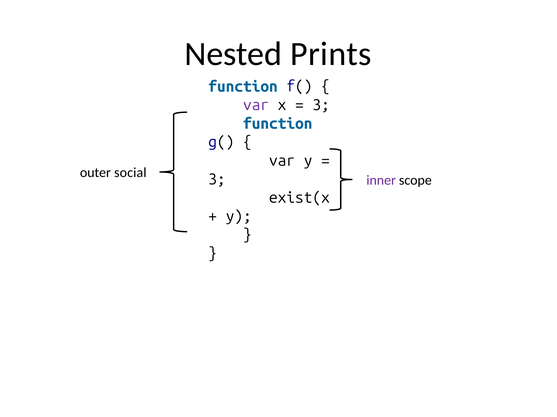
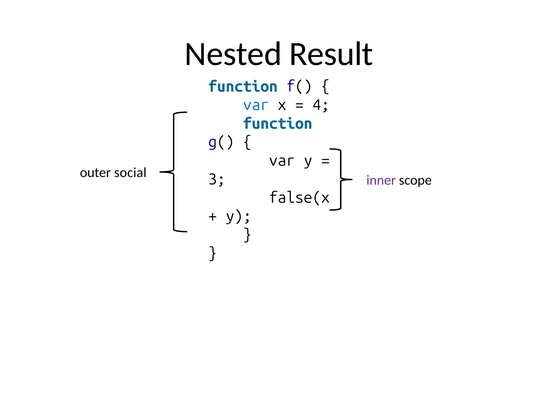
Prints: Prints -> Result (331, 54)
var colour: purple -> blue (256, 105)
3: 3 -> 4 (321, 105)
exist(x: exist(x -> false(x (299, 198)
